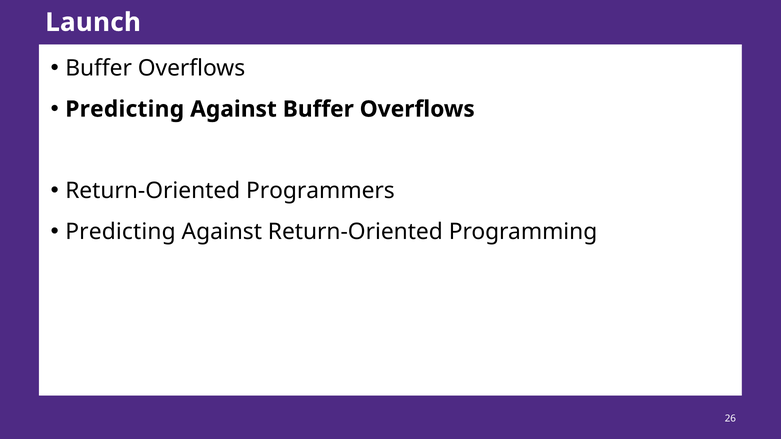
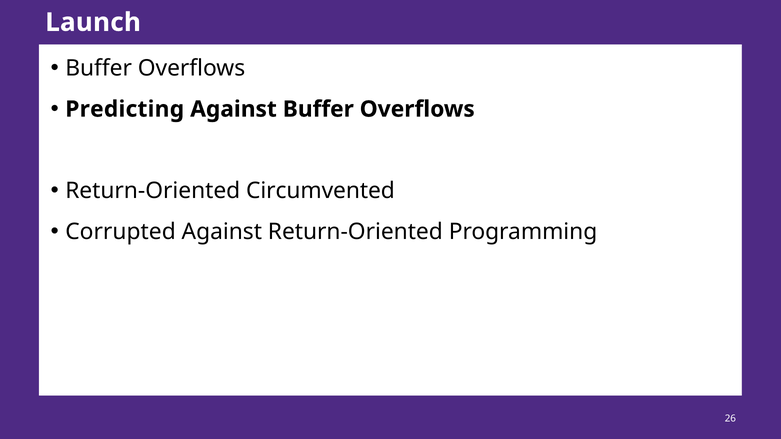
Programmers: Programmers -> Circumvented (320, 191)
Predicting: Predicting -> Corrupted (121, 232)
